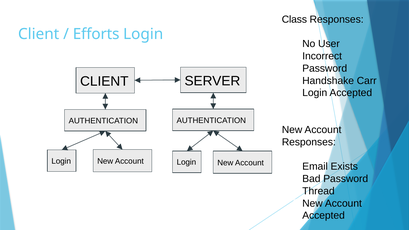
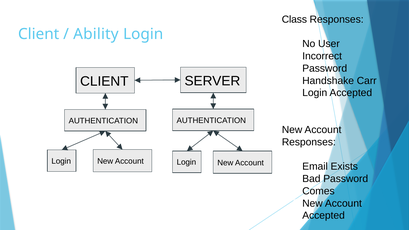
Efforts: Efforts -> Ability (96, 34)
Thread: Thread -> Comes (318, 191)
